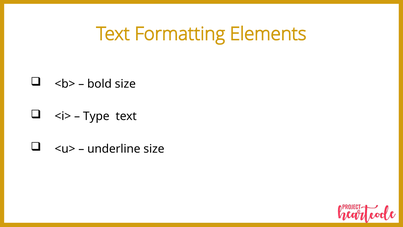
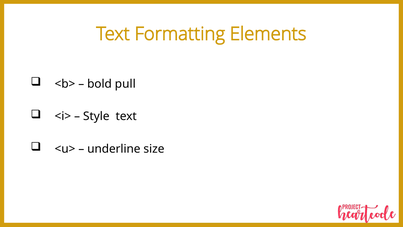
bold size: size -> pull (125, 84)
Type: Type -> Style (96, 116)
